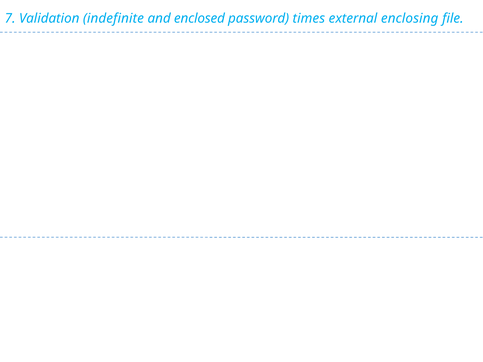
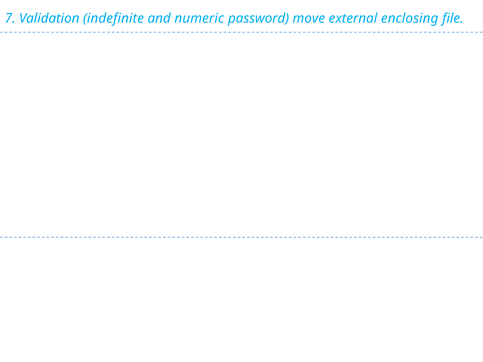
enclosed: enclosed -> numeric (199, 18)
times: times -> move (309, 18)
